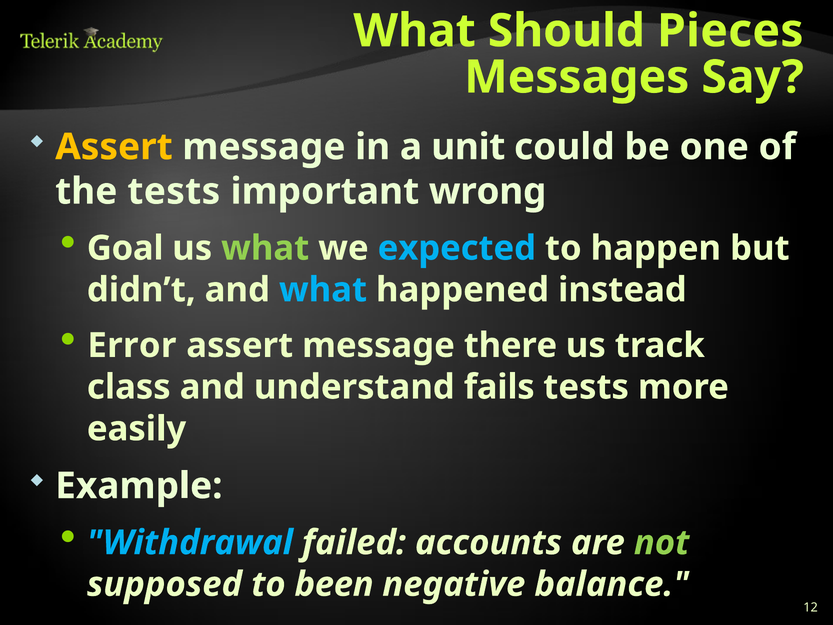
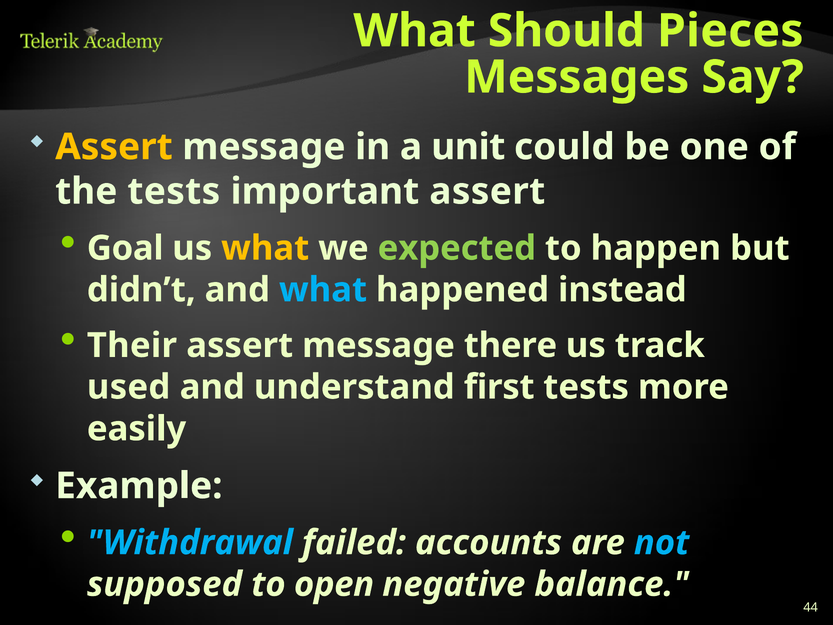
important wrong: wrong -> assert (487, 191)
what colour: light green -> yellow (265, 248)
expected colour: light blue -> light green (457, 248)
Error: Error -> Their (132, 345)
class: class -> used (129, 387)
fails: fails -> first (499, 387)
not colour: light green -> light blue (662, 543)
been: been -> open (334, 584)
12: 12 -> 44 (811, 607)
